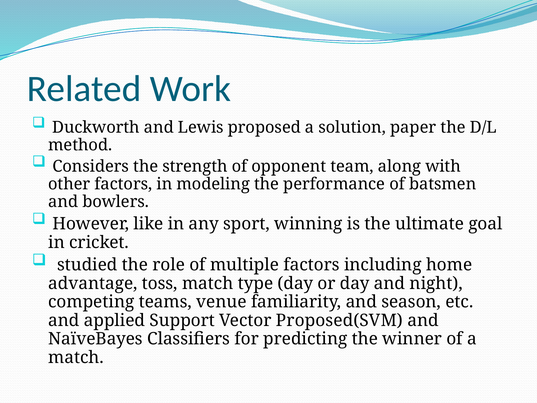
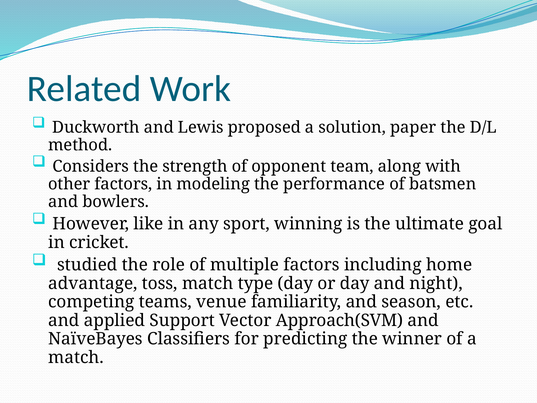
Proposed(SVM: Proposed(SVM -> Approach(SVM (340, 320)
